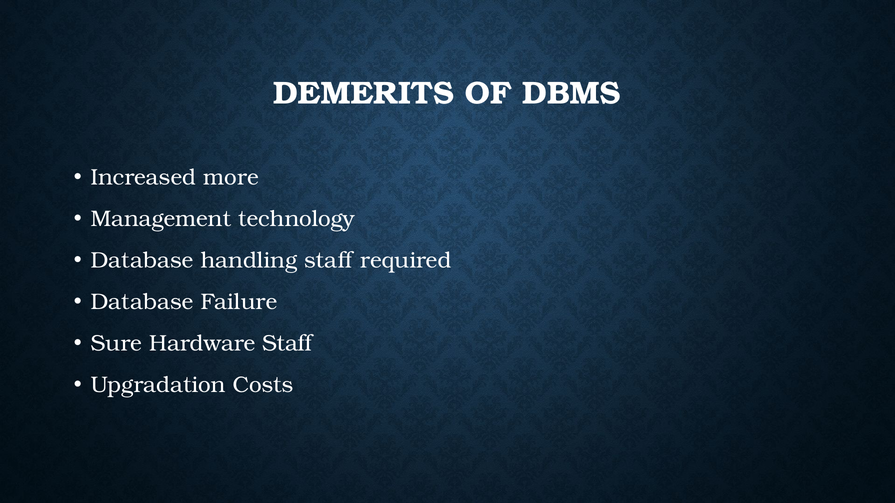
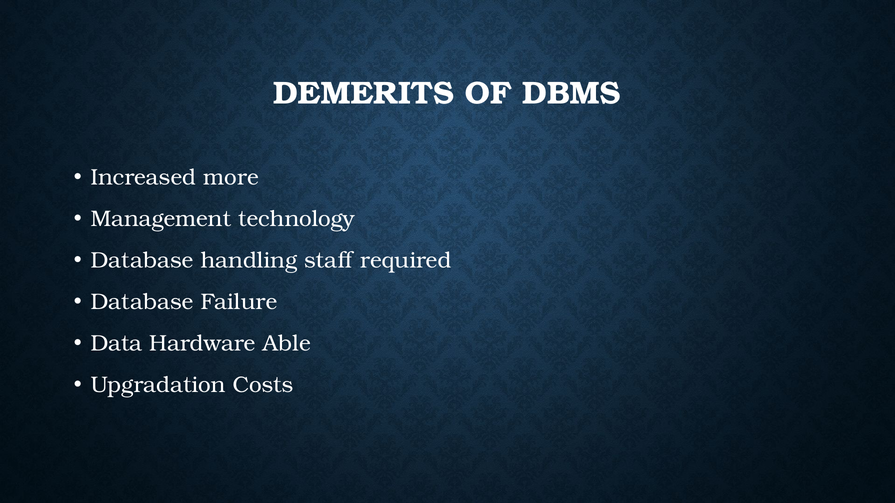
Sure: Sure -> Data (116, 344)
Hardware Staff: Staff -> Able (287, 344)
